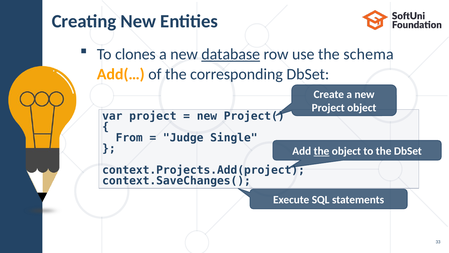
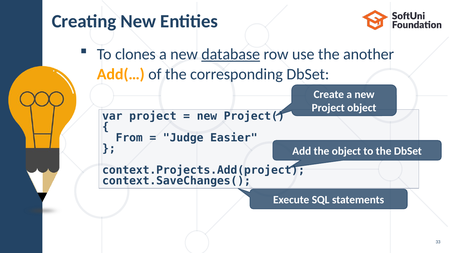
schema: schema -> another (369, 54)
Single: Single -> Easier (234, 137)
the underline: present -> none (321, 151)
